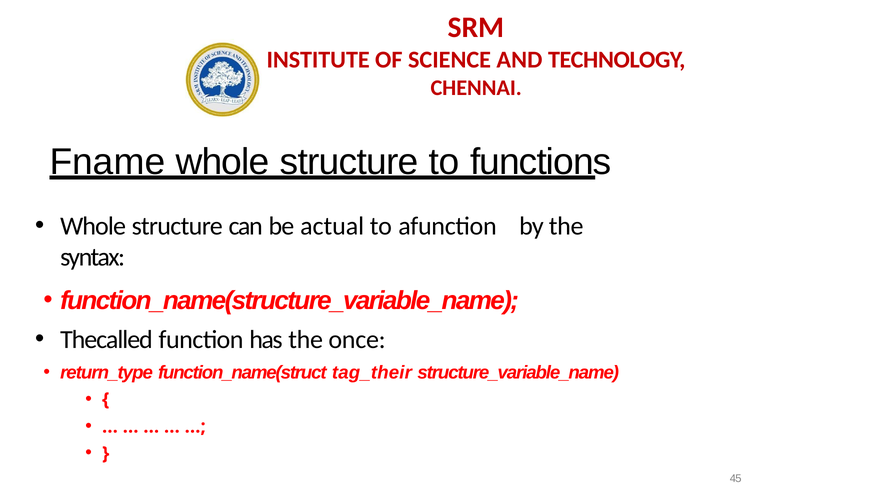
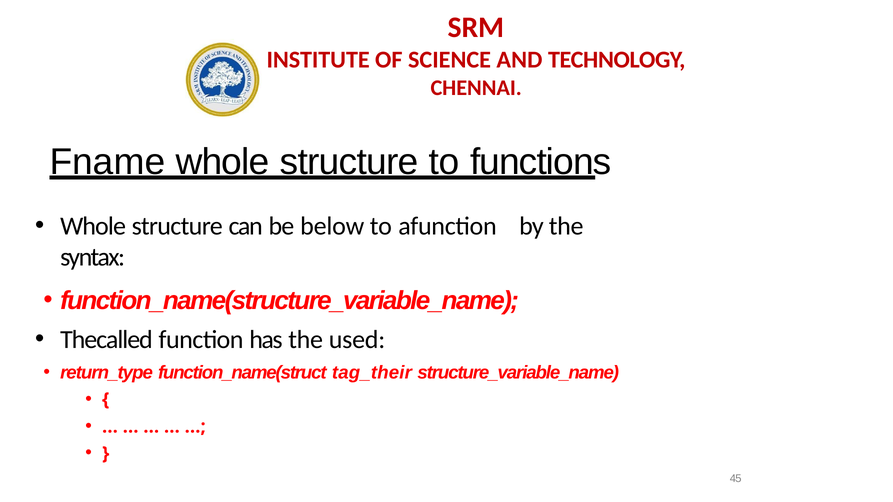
actual: actual -> below (332, 226)
once: once -> used (357, 340)
